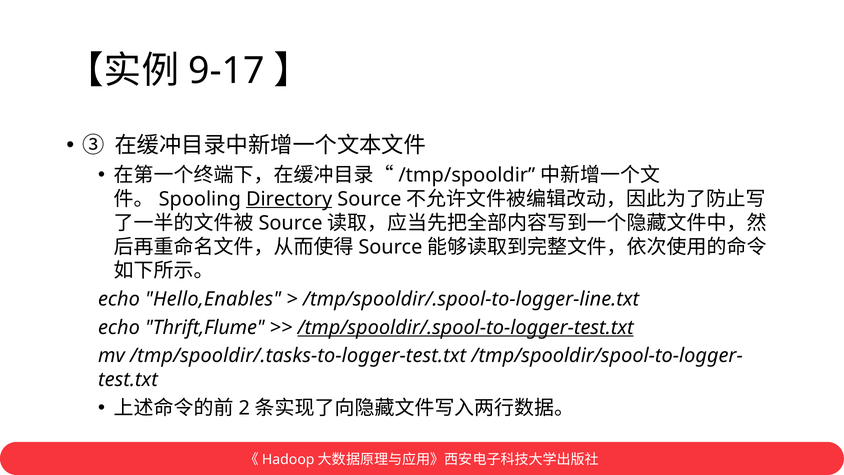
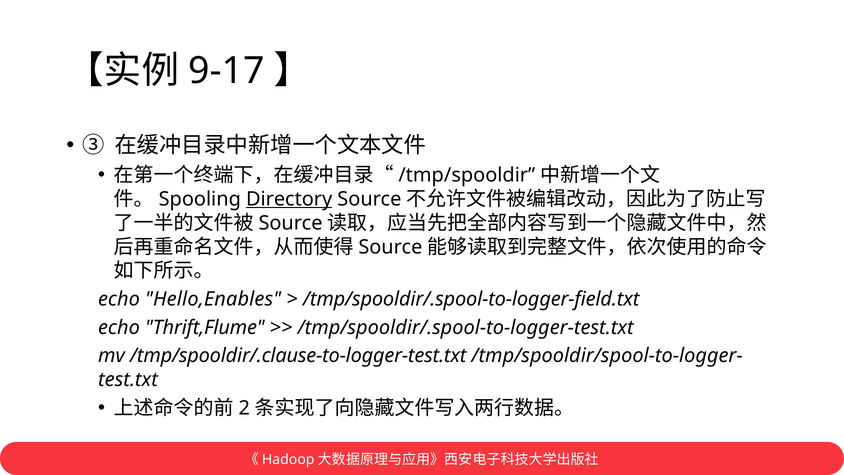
/tmp/spooldir/.spool-to-logger-line.txt: /tmp/spooldir/.spool-to-logger-line.txt -> /tmp/spooldir/.spool-to-logger-field.txt (471, 299)
/tmp/spooldir/.spool-to-logger-test.txt underline: present -> none (466, 327)
/tmp/spooldir/.tasks-to-logger-test.txt: /tmp/spooldir/.tasks-to-logger-test.txt -> /tmp/spooldir/.clause-to-logger-test.txt (298, 356)
